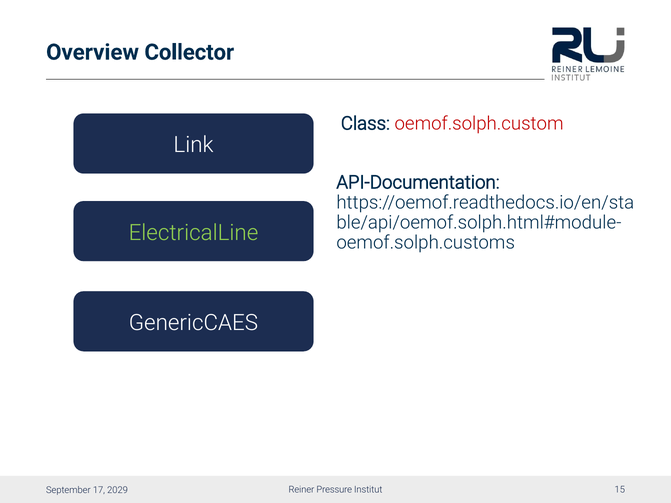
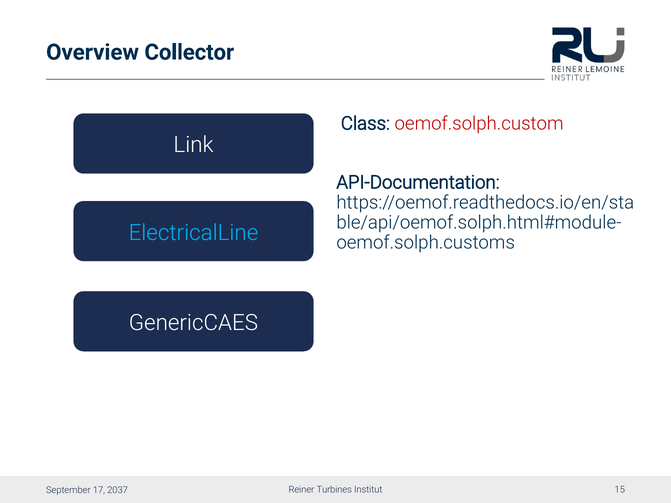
ElectricalLine colour: light green -> light blue (193, 233)
Pressure: Pressure -> Turbines (334, 490)
2029: 2029 -> 2037 (118, 490)
